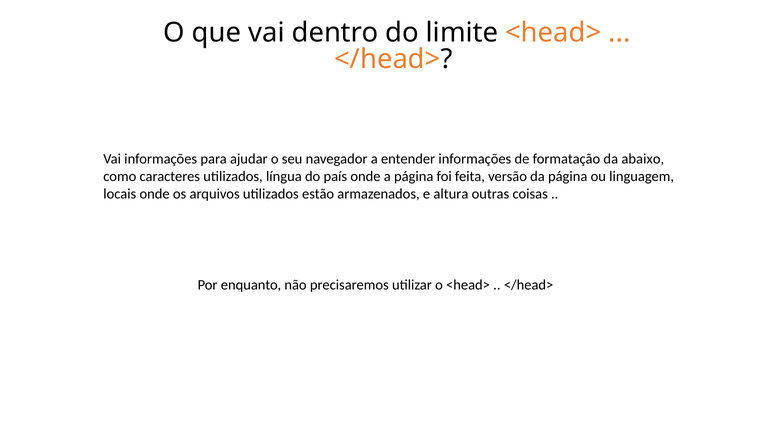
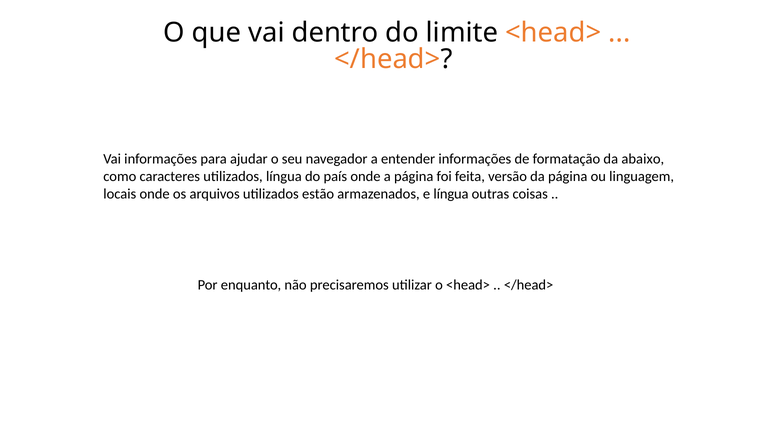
e altura: altura -> língua (451, 194)
